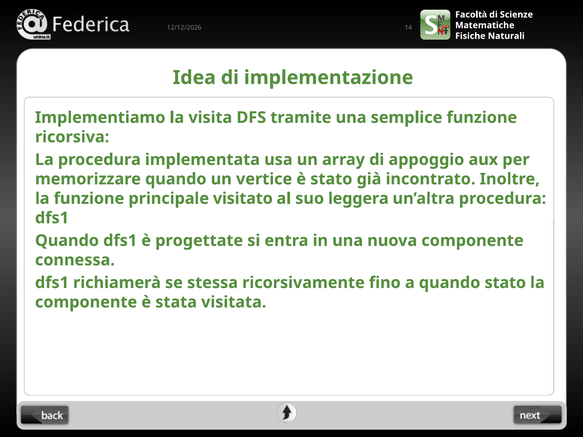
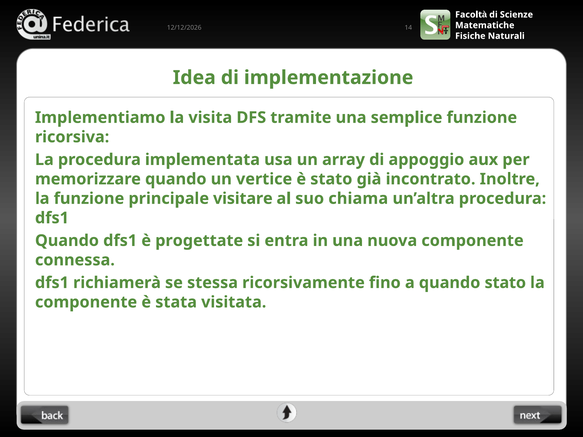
visitato: visitato -> visitare (243, 199)
leggera: leggera -> chiama (358, 199)
